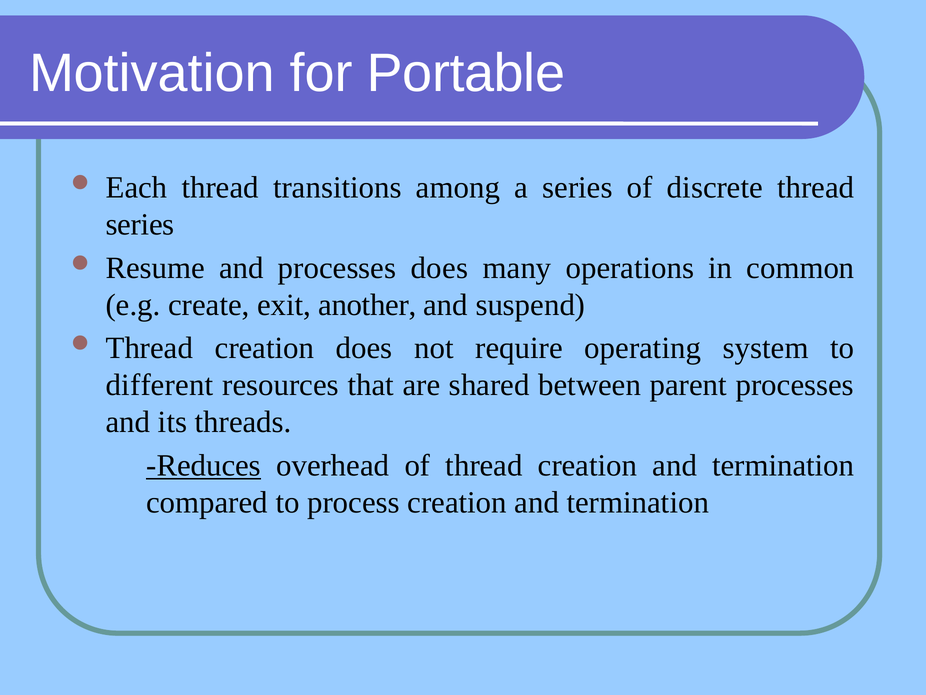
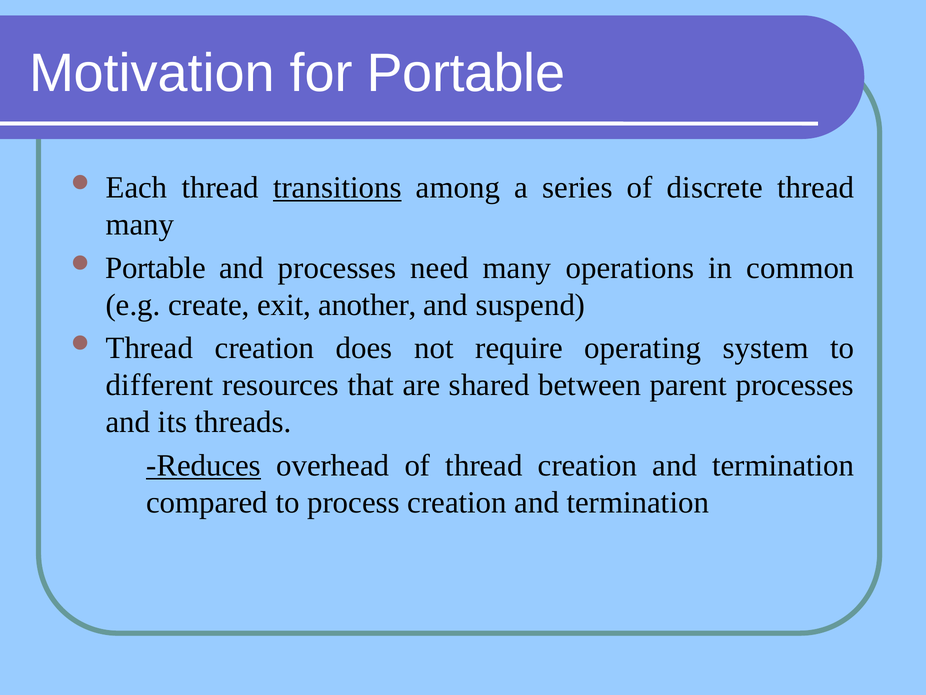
transitions underline: none -> present (337, 187)
series: series -> many (140, 224)
Resume: Resume -> Portable (156, 268)
processes does: does -> need (439, 268)
